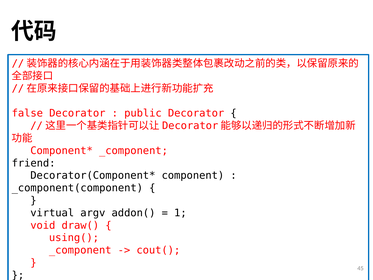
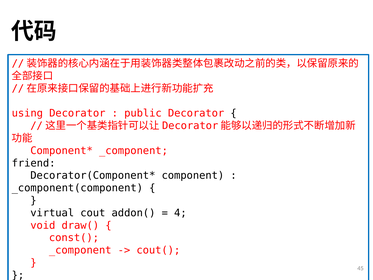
false: false -> using (27, 113)
argv: argv -> cout (93, 213)
1: 1 -> 4 (180, 213)
using(: using( -> const( (74, 238)
